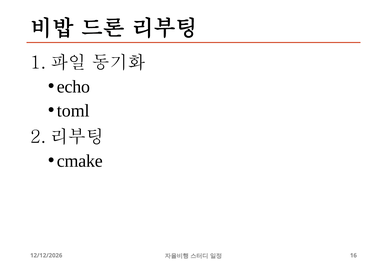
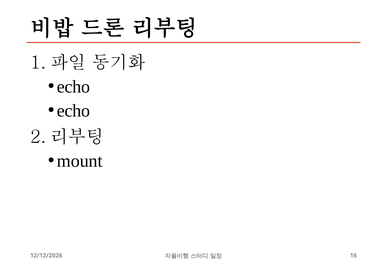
toml: toml -> echo (73, 111)
cmake: cmake -> mount (80, 161)
